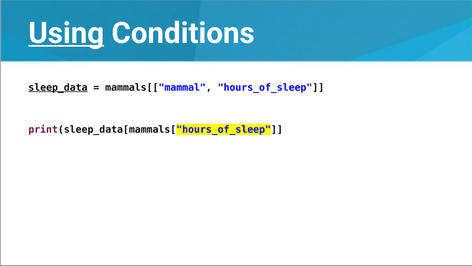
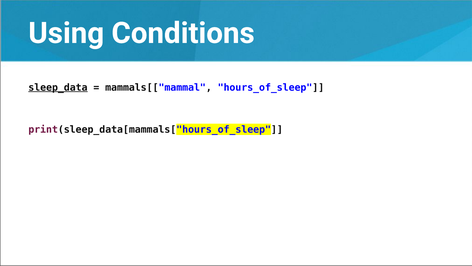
Using underline: present -> none (66, 33)
